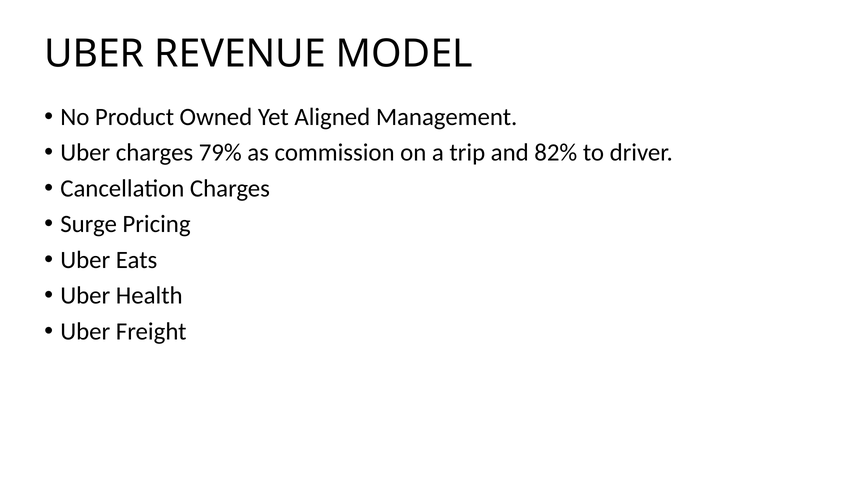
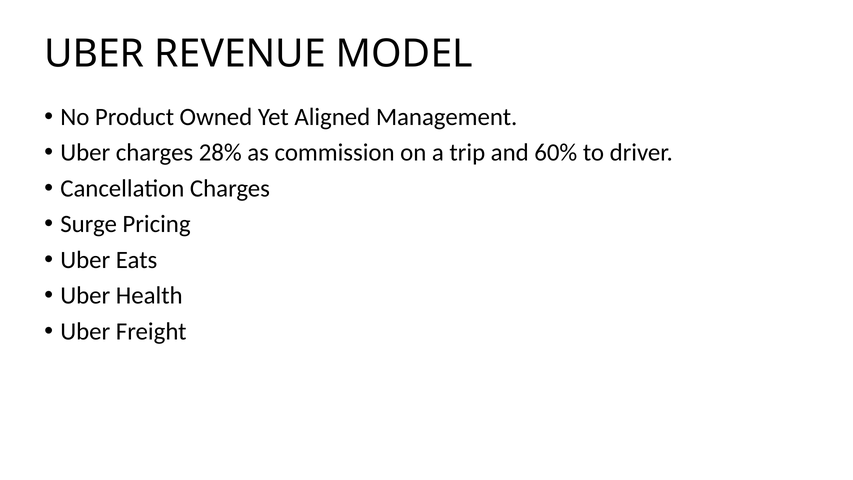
79%: 79% -> 28% (220, 153)
82%: 82% -> 60% (556, 153)
